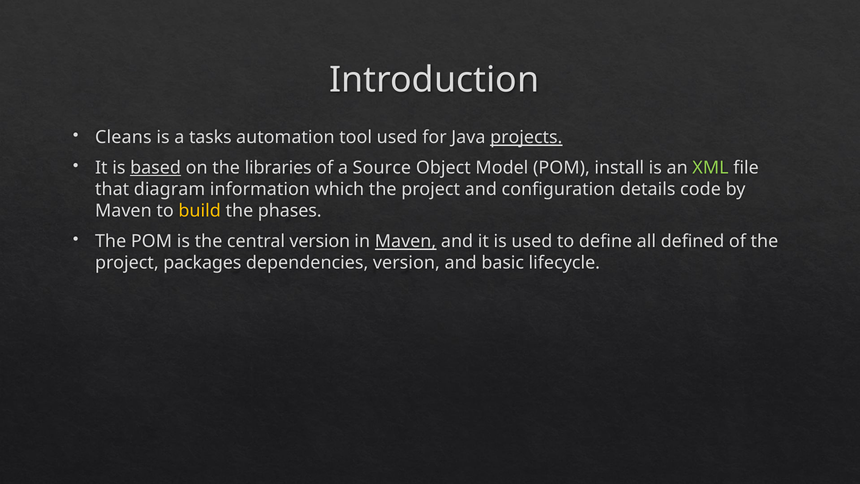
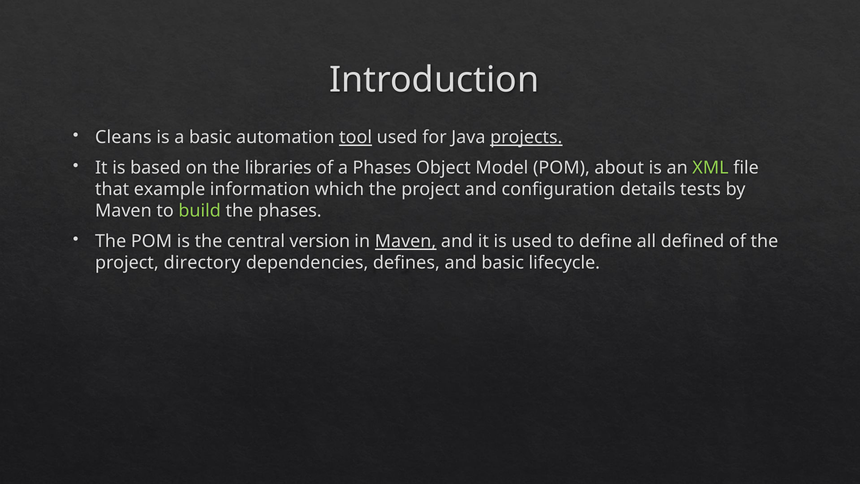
a tasks: tasks -> basic (210, 137)
tool underline: none -> present (356, 137)
based underline: present -> none (156, 168)
a Source: Source -> Phases (382, 168)
install: install -> about (619, 168)
diagram: diagram -> example (170, 189)
code: code -> tests (700, 189)
build colour: yellow -> light green (200, 211)
packages: packages -> directory (202, 263)
dependencies version: version -> defines (406, 263)
